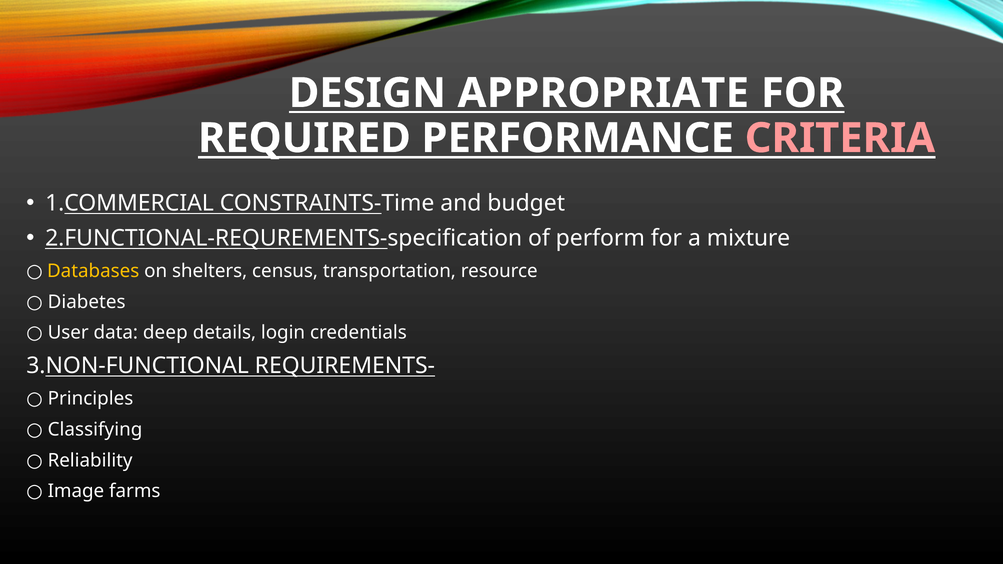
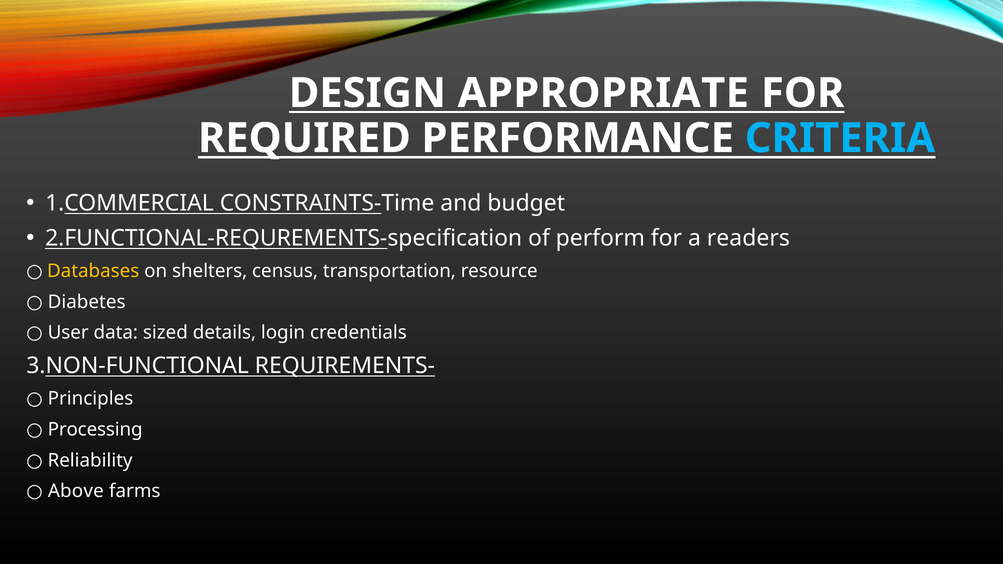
CRITERIA colour: pink -> light blue (840, 138)
mixture: mixture -> readers (748, 238)
deep: deep -> sized (165, 333)
Classifying: Classifying -> Processing (95, 430)
Image: Image -> Above (76, 491)
